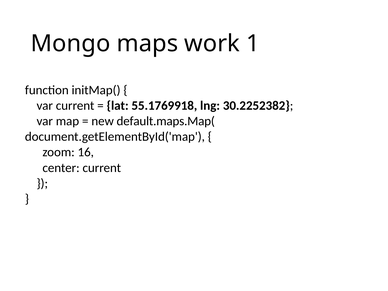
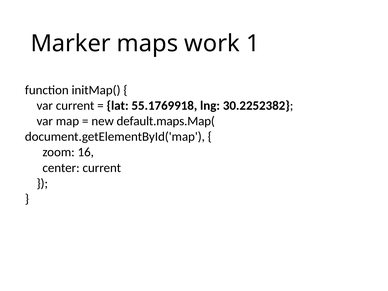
Mongo: Mongo -> Marker (71, 43)
